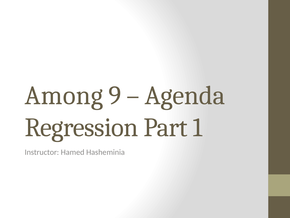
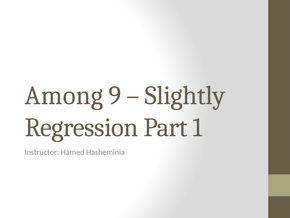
Agenda: Agenda -> Slightly (185, 95)
